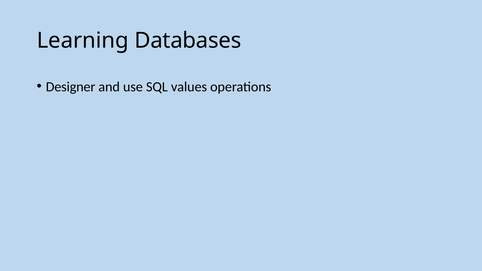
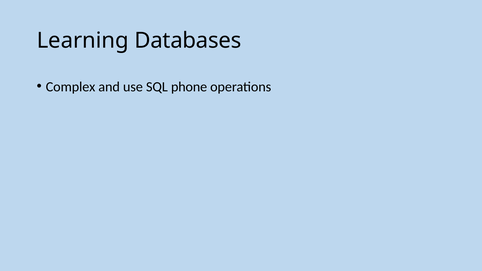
Designer: Designer -> Complex (71, 87)
values: values -> phone (189, 87)
